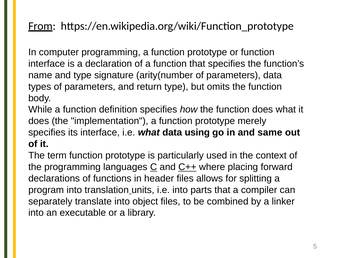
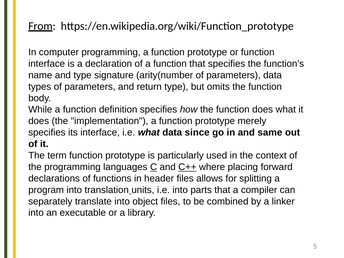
using: using -> since (197, 133)
